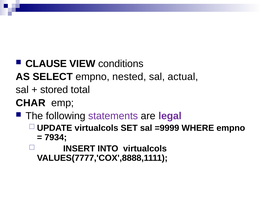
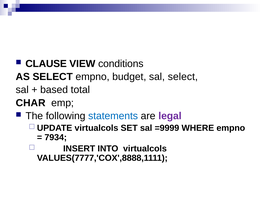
nested: nested -> budget (129, 77)
sal actual: actual -> select (183, 77)
stored: stored -> based (54, 90)
statements colour: purple -> blue (113, 116)
